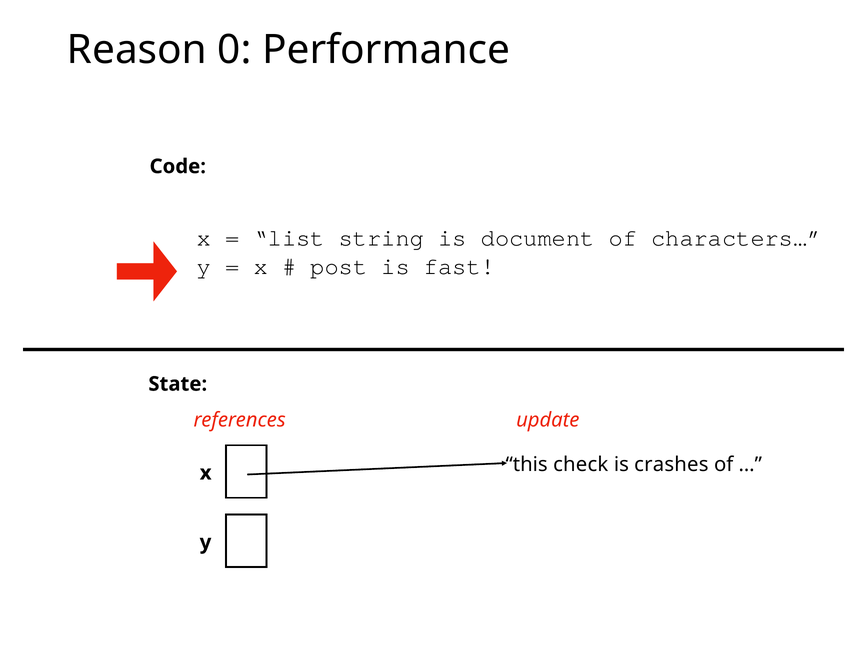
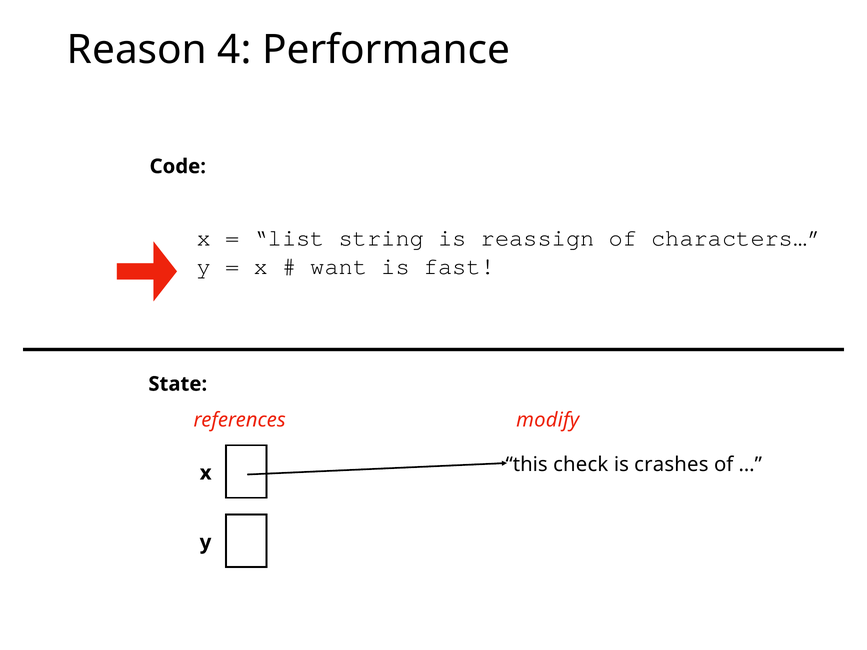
0: 0 -> 4 (235, 50)
document: document -> reassign (538, 238)
post: post -> want (339, 267)
update: update -> modify (548, 420)
